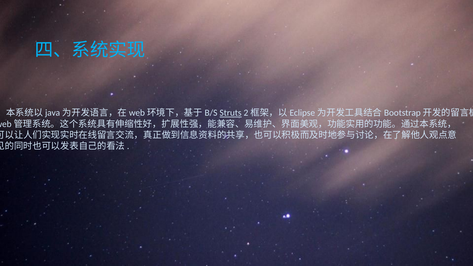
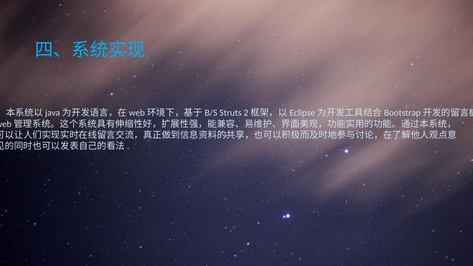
Struts underline: present -> none (231, 113)
